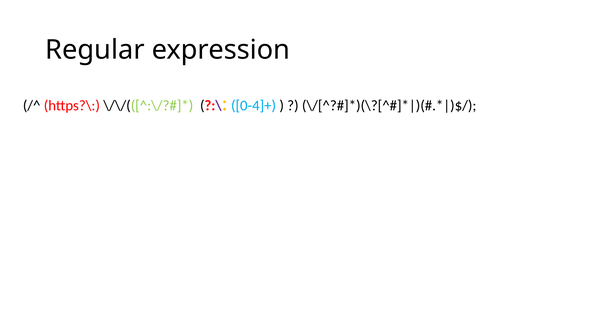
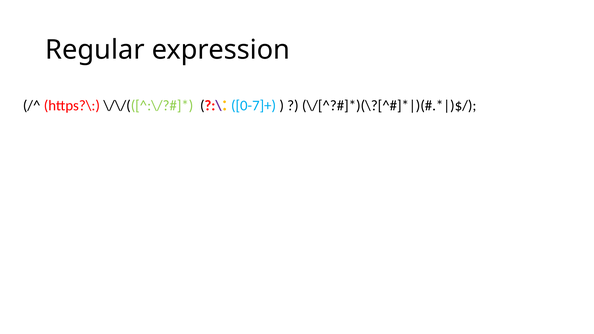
0-4]+: 0-4]+ -> 0-7]+ (254, 106)
